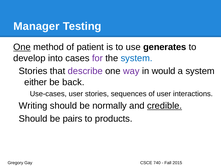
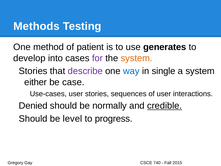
Manager: Manager -> Methods (37, 26)
One underline: present -> none (22, 47)
system colour: blue -> orange (137, 58)
way colour: purple -> blue (131, 71)
would: would -> single (164, 71)
back: back -> case (73, 82)
Writing: Writing -> Denied (33, 106)
pairs: pairs -> level (72, 119)
products: products -> progress (114, 119)
